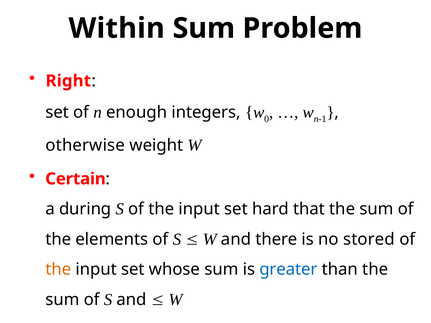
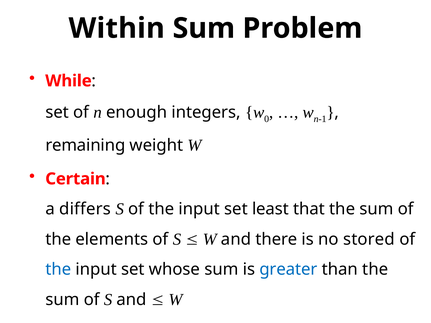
Right: Right -> While (68, 81)
otherwise: otherwise -> remaining (85, 145)
during: during -> differs (85, 209)
hard: hard -> least (271, 209)
the colour: orange -> blue (58, 270)
